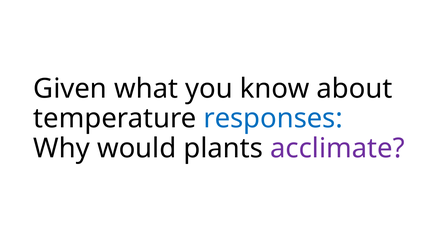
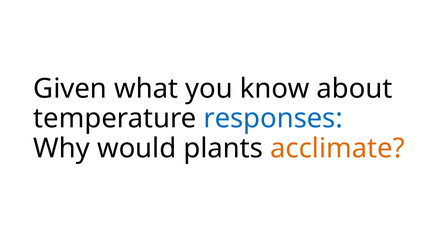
acclimate colour: purple -> orange (337, 148)
